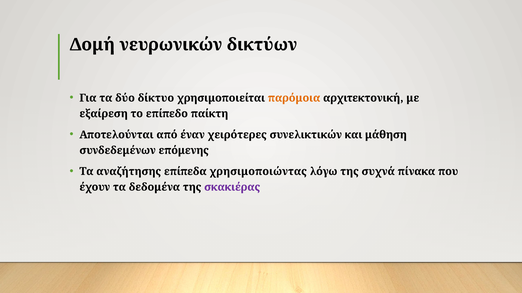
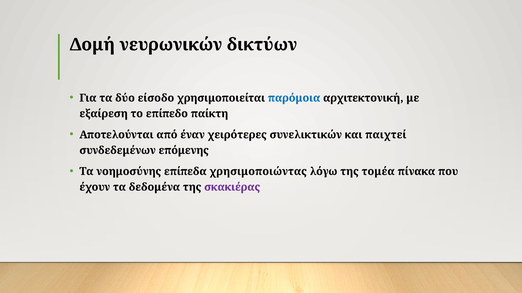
δίκτυο: δίκτυο -> είσοδο (156, 98)
παρόμοια colour: orange -> blue (294, 98)
μάθηση: μάθηση -> παιχτεί (386, 135)
αναζήτησης: αναζήτησης -> νοημοσύνης (129, 172)
συχνά: συχνά -> τομέα (378, 172)
